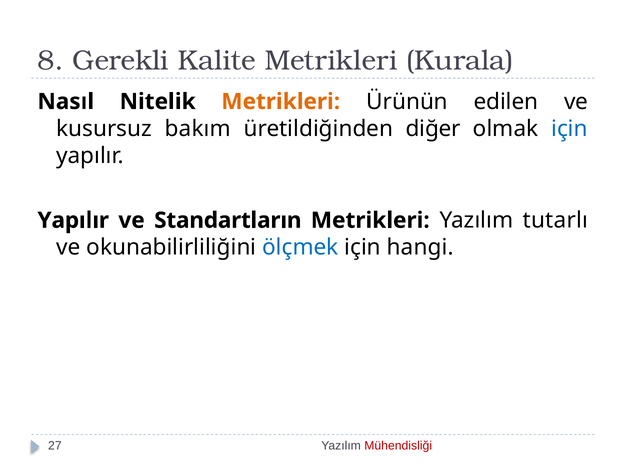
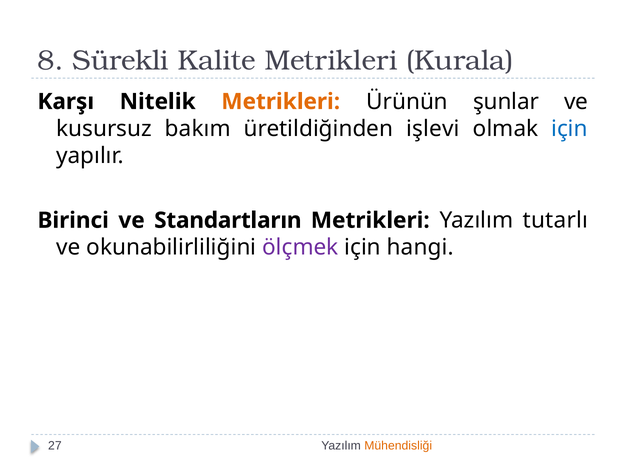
Gerekli: Gerekli -> Sürekli (121, 60)
Nasıl: Nasıl -> Karşı (66, 102)
edilen: edilen -> şunlar (506, 102)
diğer: diğer -> işlevi (433, 129)
Yapılır: Yapılır -> Birinci (73, 221)
ölçmek colour: blue -> purple (300, 248)
Mühendisliği colour: red -> orange (398, 446)
